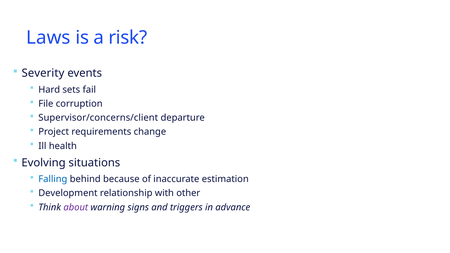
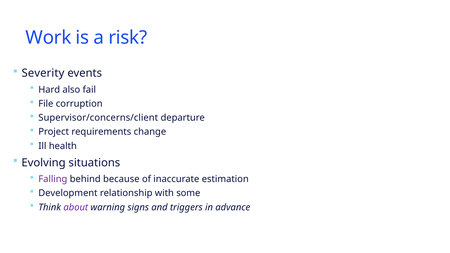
Laws: Laws -> Work (49, 38)
sets: sets -> also (71, 90)
Falling colour: blue -> purple (53, 179)
other: other -> some (188, 193)
